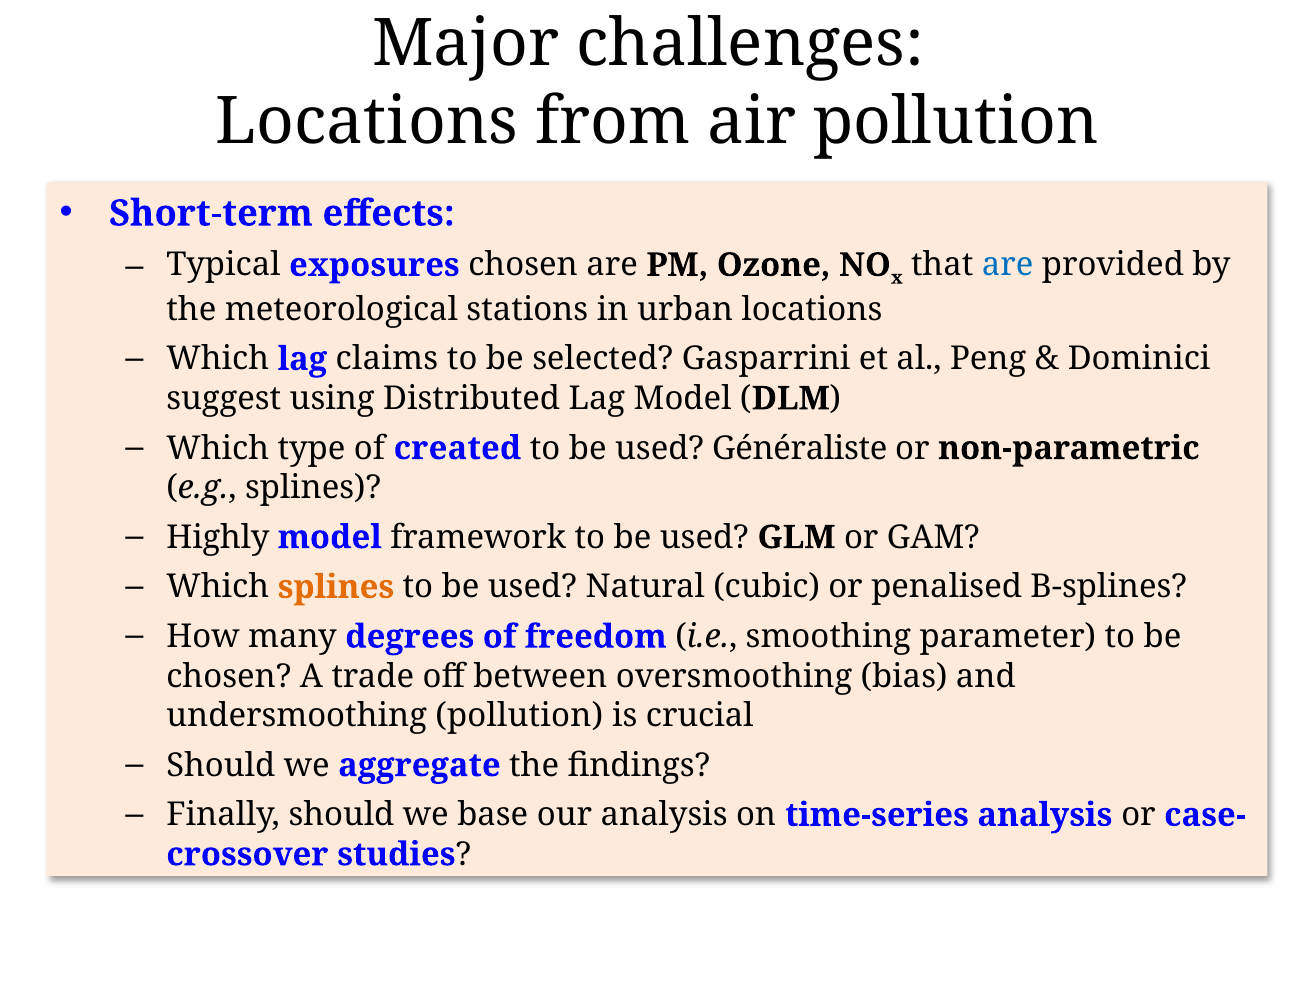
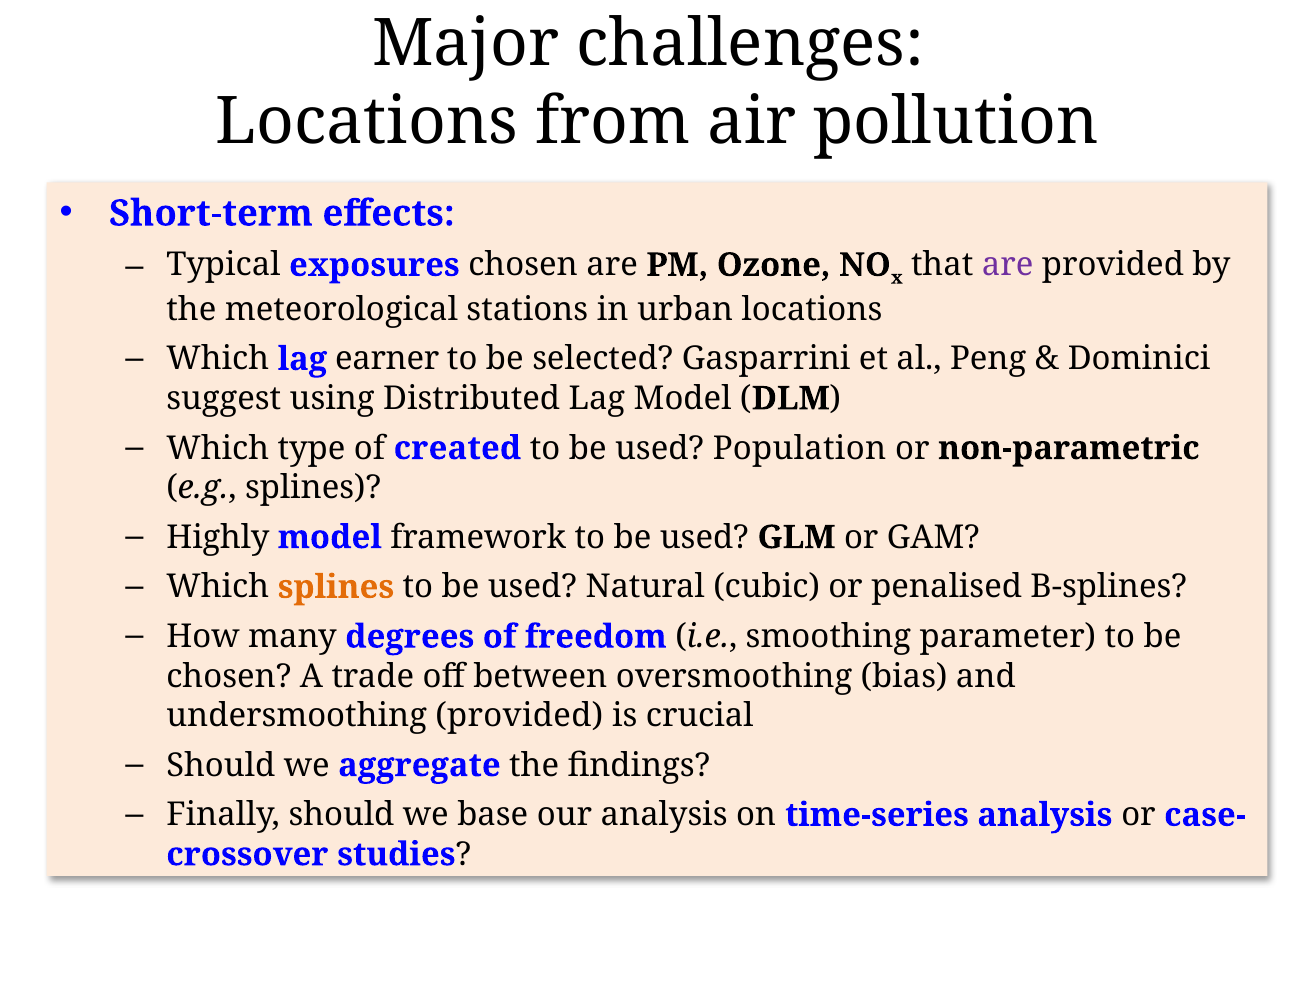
are colour: blue -> purple (1008, 265)
claims: claims -> earner (387, 359)
Généraliste: Généraliste -> Population (799, 448)
undersmoothing pollution: pollution -> provided (519, 715)
